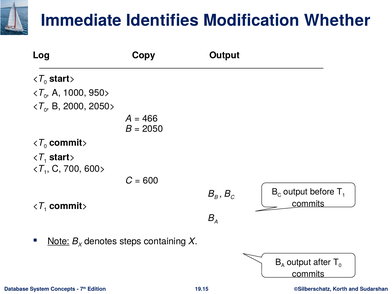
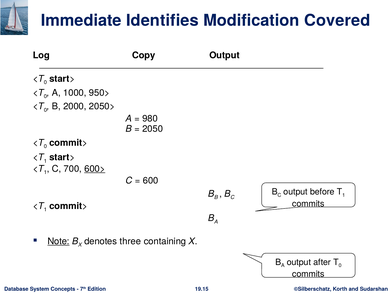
Whether: Whether -> Covered (337, 21)
466: 466 -> 980 (150, 119)
600> underline: none -> present (95, 169)
steps: steps -> three (130, 241)
